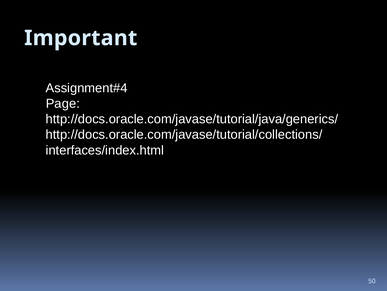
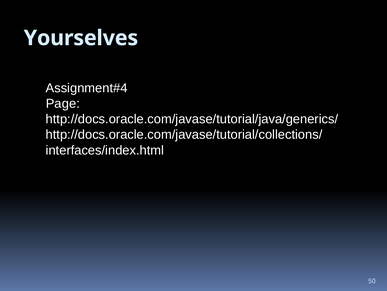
Important: Important -> Yourselves (81, 38)
